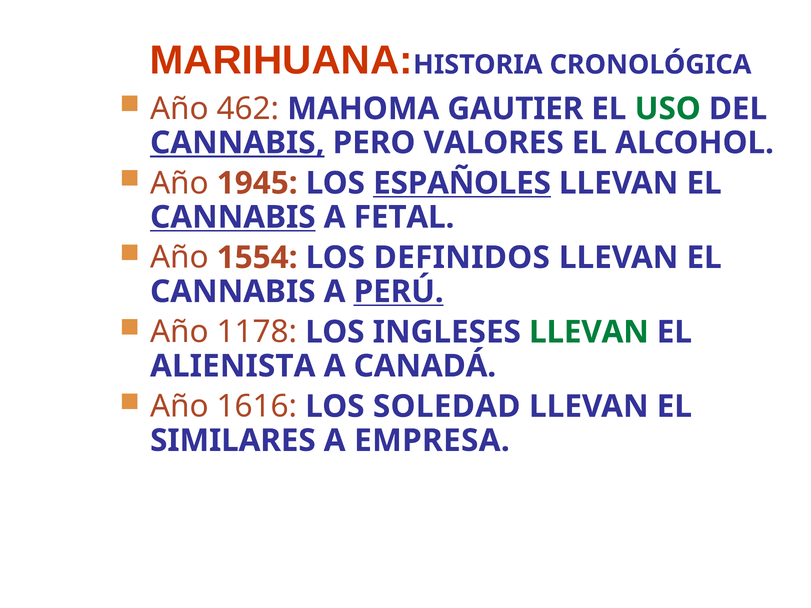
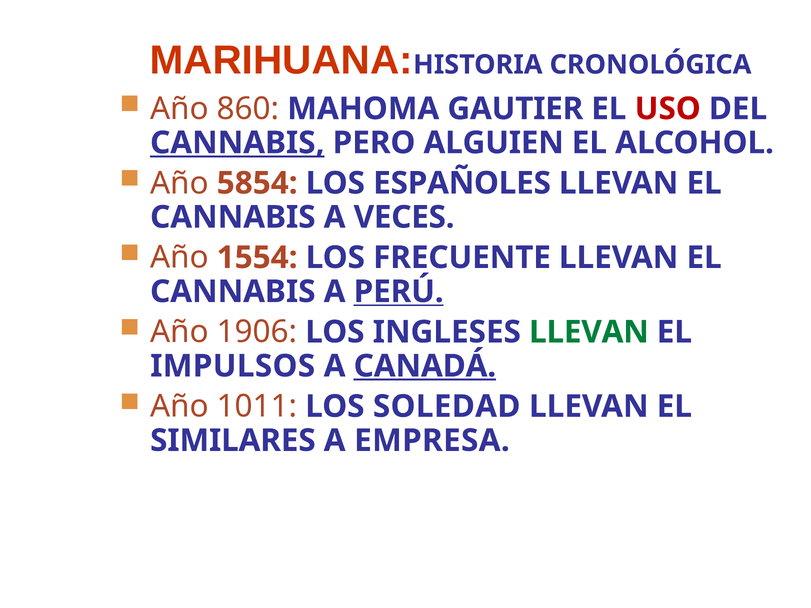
462: 462 -> 860 (248, 109)
USO colour: green -> red (668, 109)
VALORES: VALORES -> ALGUIEN (494, 143)
1945: 1945 -> 5854 (257, 183)
ESPAÑOLES underline: present -> none (462, 183)
CANNABIS underline: present -> none (233, 217)
FETAL: FETAL -> VECES (404, 217)
DEFINIDOS: DEFINIDOS -> FRECUENTE (462, 258)
1178: 1178 -> 1906 (257, 332)
ALIENISTA: ALIENISTA -> IMPULSOS (233, 366)
CANADÁ underline: none -> present (425, 366)
1616: 1616 -> 1011 (257, 407)
